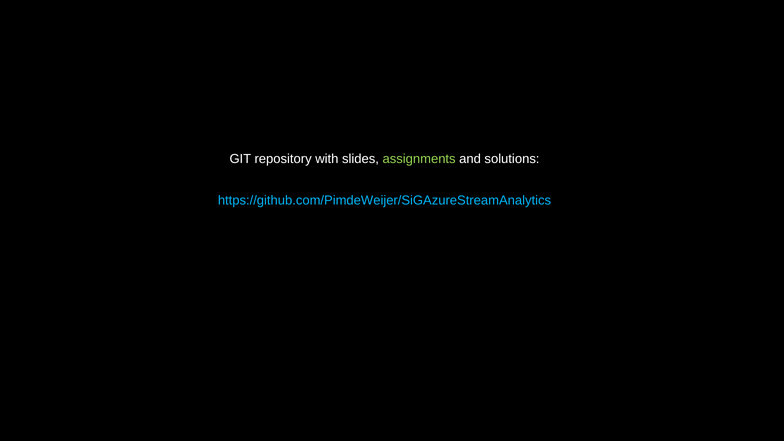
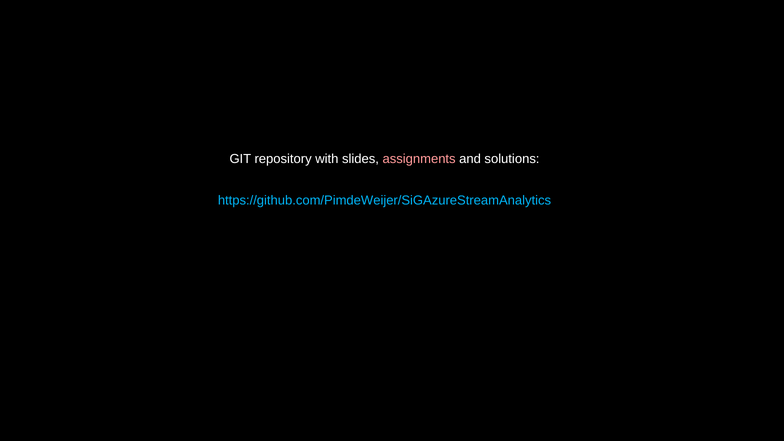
assignments colour: light green -> pink (419, 159)
